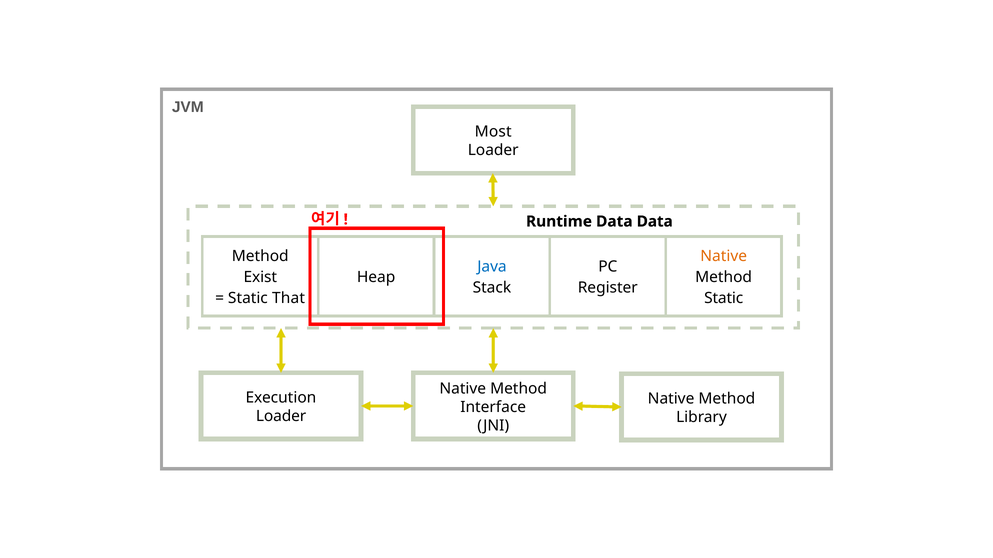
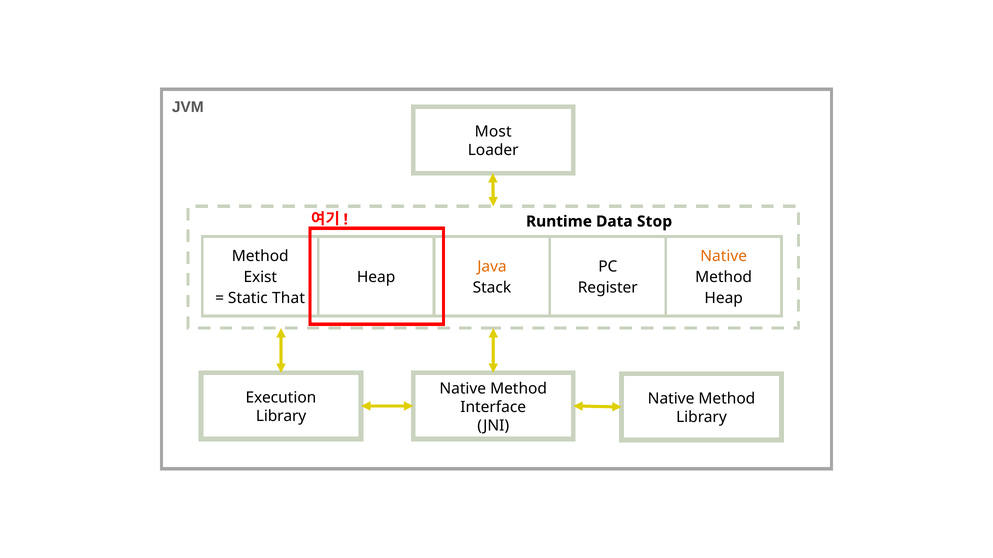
Data Data: Data -> Stop (655, 222)
Java colour: blue -> orange (492, 267)
Static: Static -> Heap (724, 299)
Loader: Loader -> Library (281, 417)
